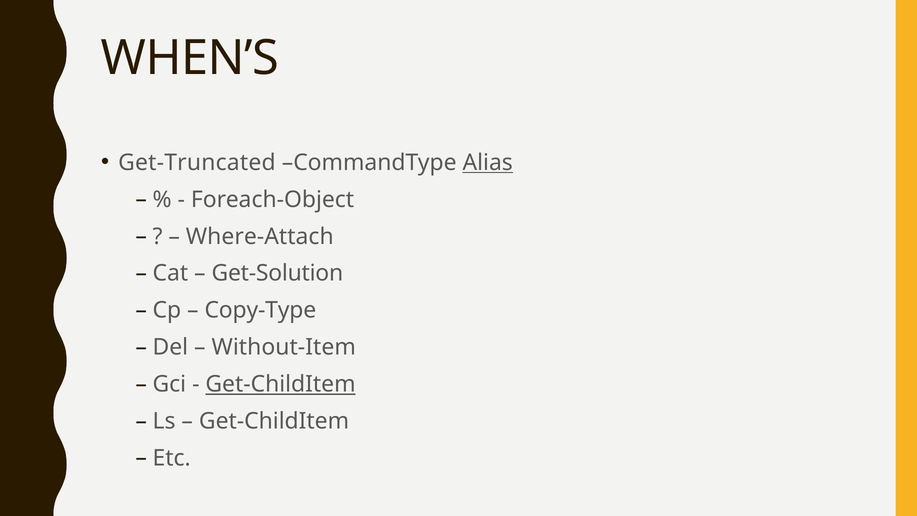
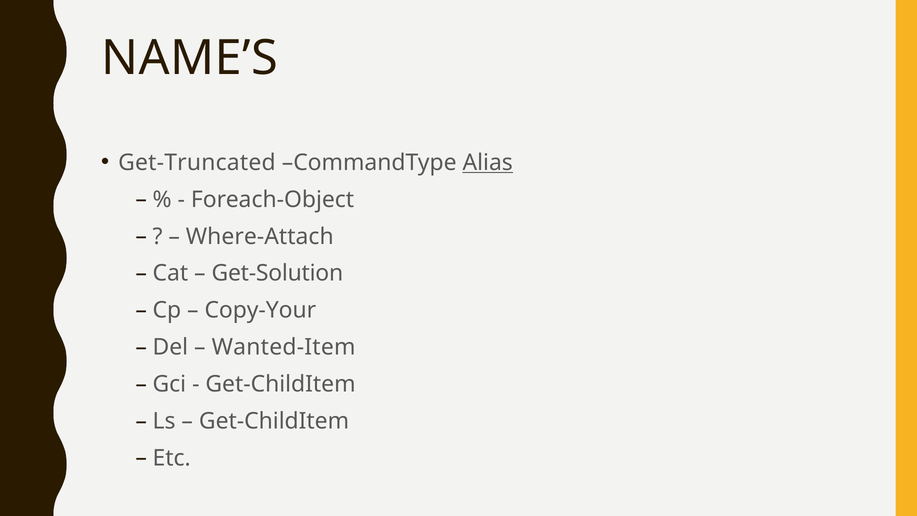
WHEN’S: WHEN’S -> NAME’S (190, 58)
Copy-Type: Copy-Type -> Copy-Your (260, 310)
Without-Item: Without-Item -> Wanted-Item (284, 347)
Get-ChildItem underline: present -> none (281, 384)
